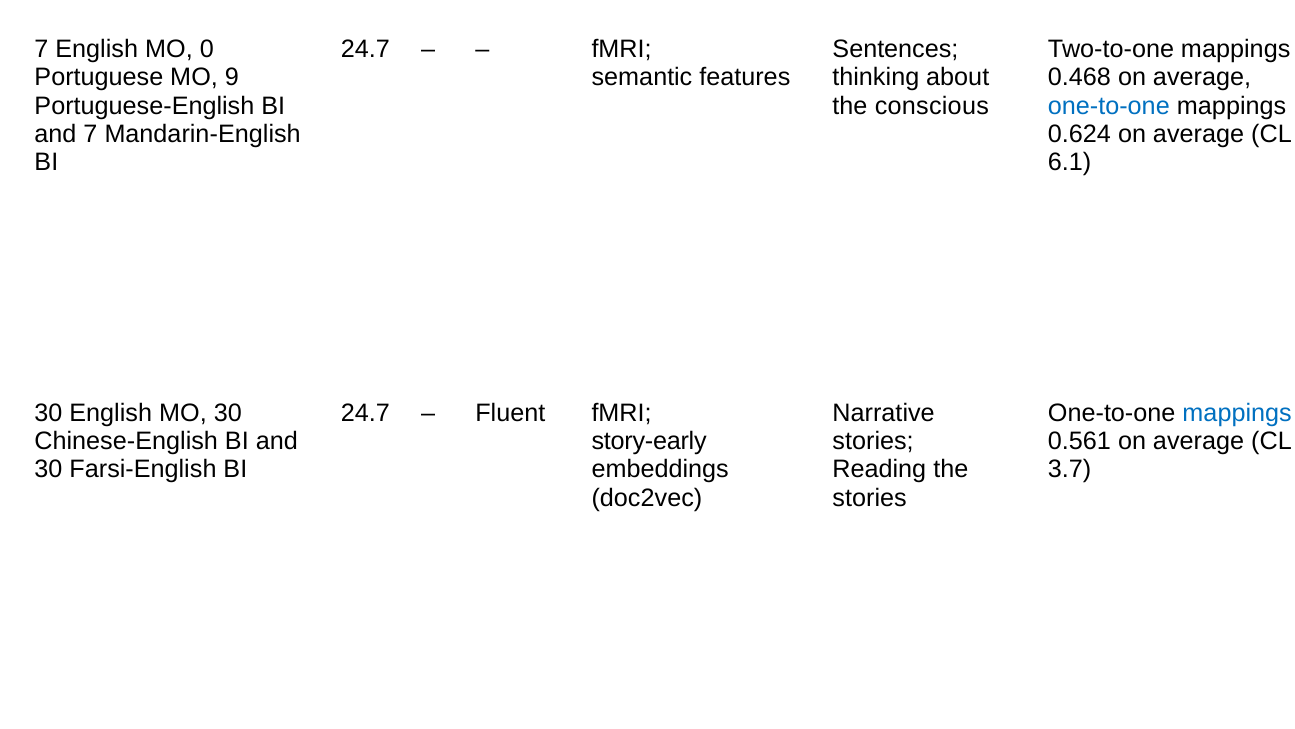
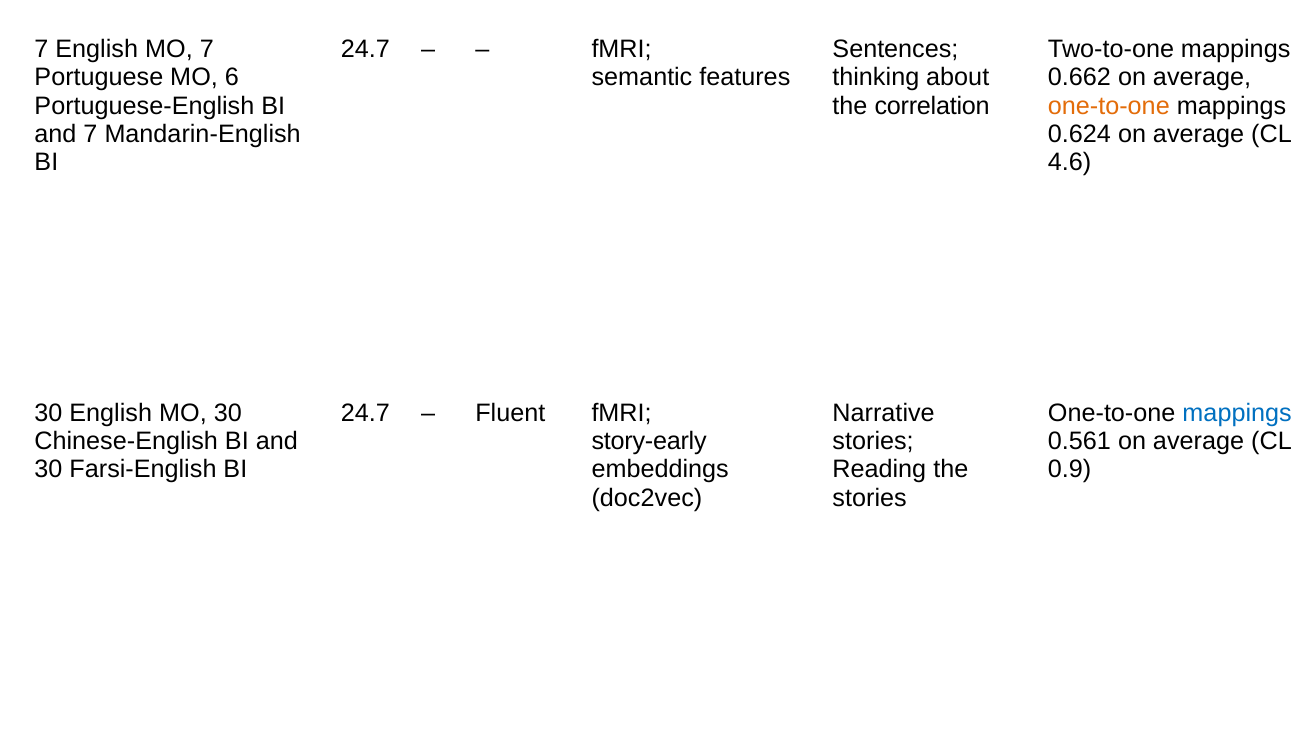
MO 0: 0 -> 7 (207, 49)
9: 9 -> 6 (232, 77)
0.468: 0.468 -> 0.662 (1079, 77)
conscious: conscious -> correlation (932, 106)
one-to-one colour: blue -> orange (1109, 106)
6.1: 6.1 -> 4.6 (1070, 162)
3.7: 3.7 -> 0.9 (1070, 469)
